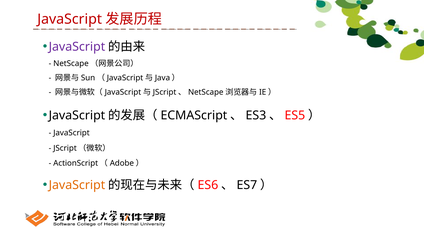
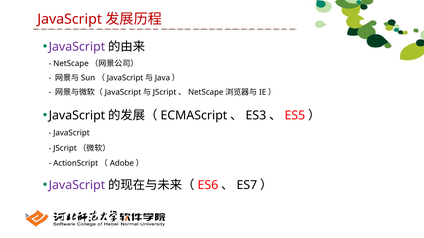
JavaScript colour: orange -> purple (77, 185)
